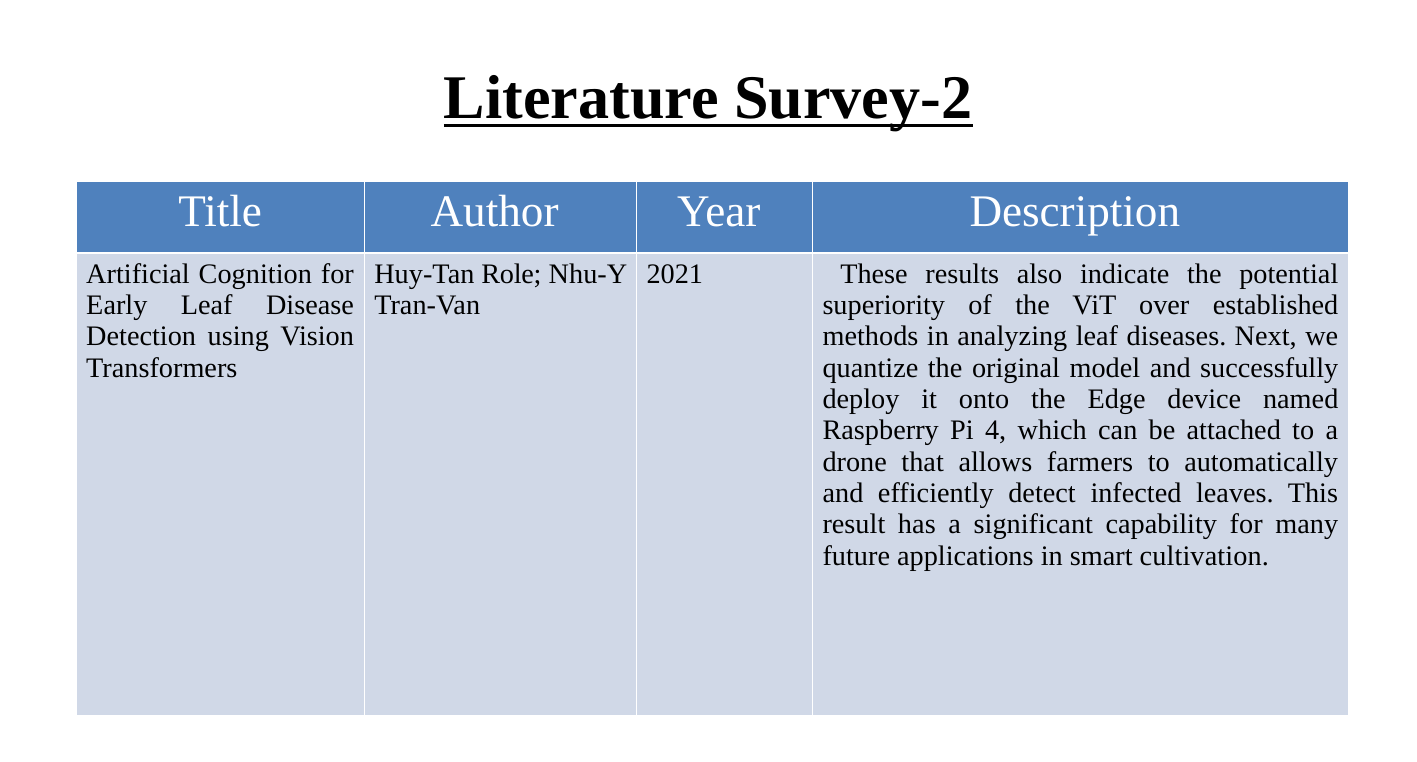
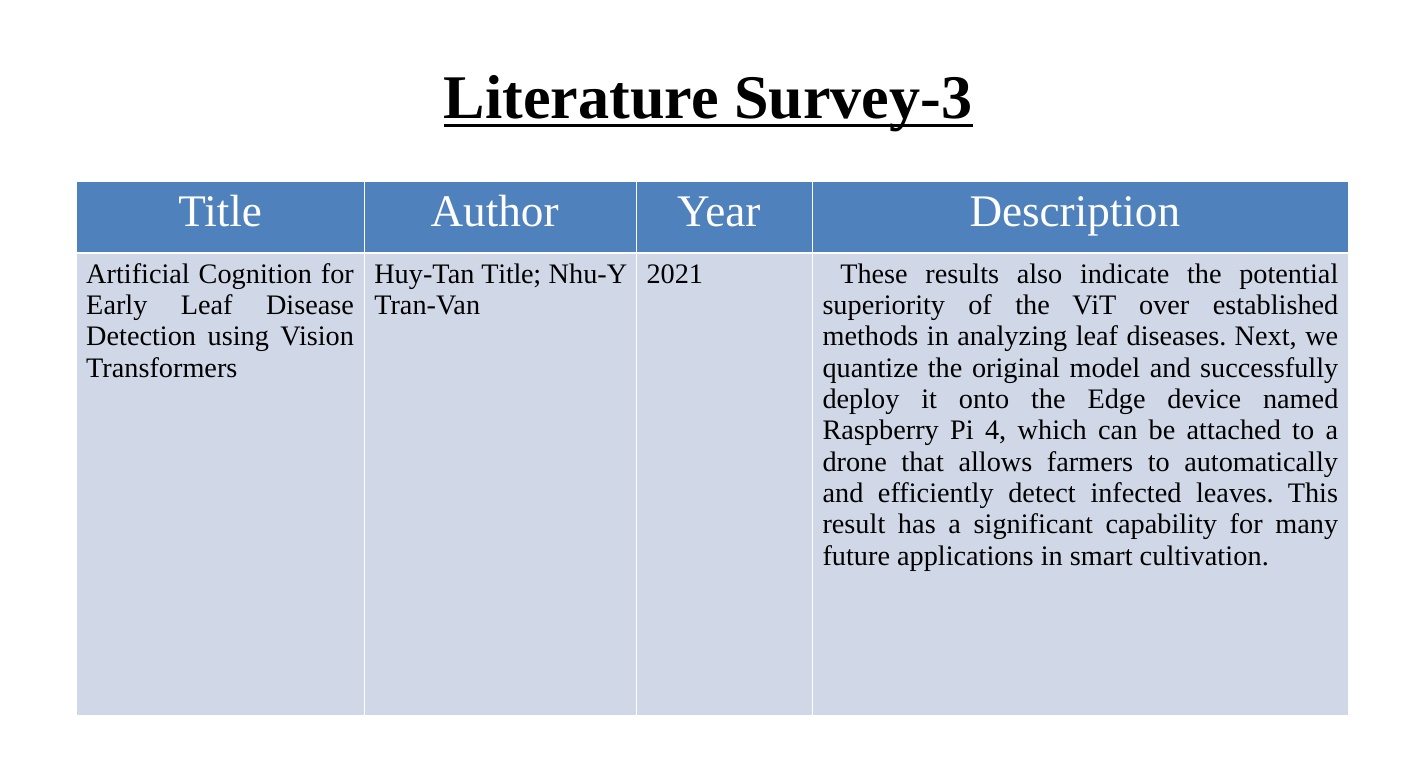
Survey-2: Survey-2 -> Survey-3 (853, 98)
Huy-Tan Role: Role -> Title (511, 274)
